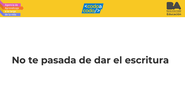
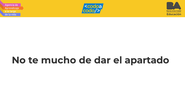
pasada: pasada -> mucho (59, 60)
escritura: escritura -> apartado (147, 60)
